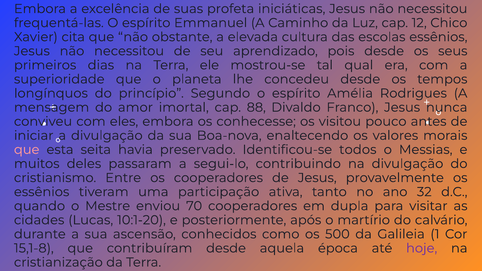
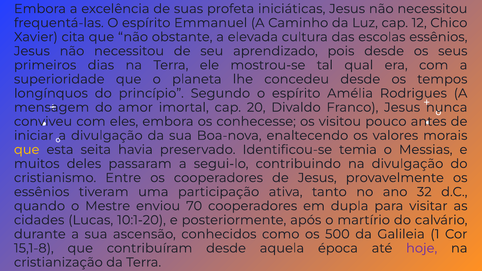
88: 88 -> 20 (256, 107)
que colour: pink -> yellow (27, 150)
todos: todos -> temia (358, 150)
